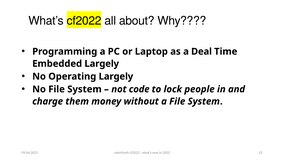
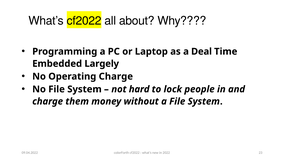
Operating Largely: Largely -> Charge (116, 76)
code: code -> hard (139, 89)
